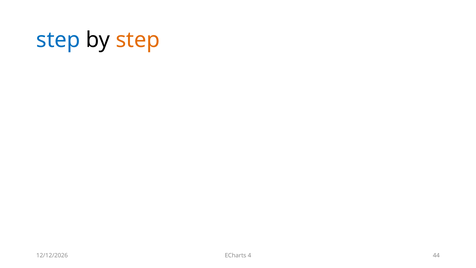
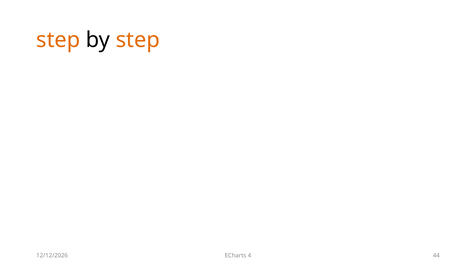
step colour: blue -> orange (58, 40)
